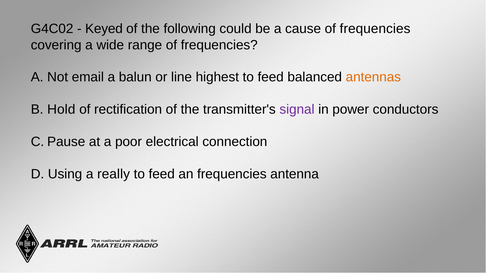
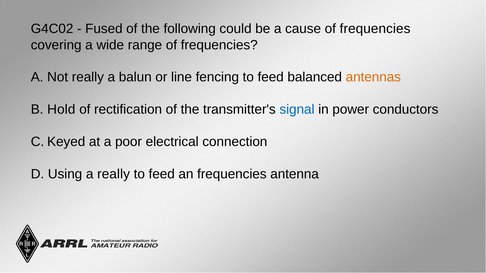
Keyed: Keyed -> Fused (104, 29)
Not email: email -> really (88, 77)
highest: highest -> fencing (217, 77)
signal colour: purple -> blue (297, 110)
Pause: Pause -> Keyed (66, 142)
